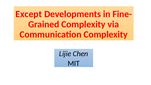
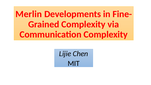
Except: Except -> Merlin (29, 14)
